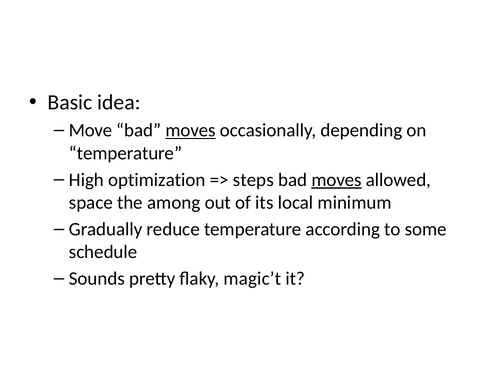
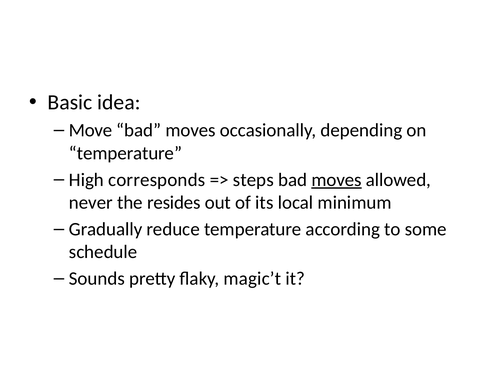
moves underline: present -> none (191, 130)
optimization: optimization -> corresponds (157, 180)
space: space -> never (91, 203)
among: among -> resides (174, 203)
